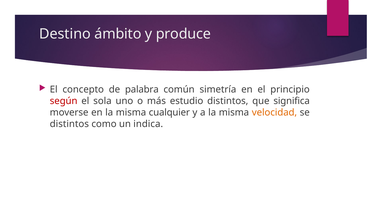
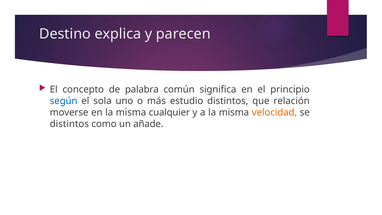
ámbito: ámbito -> explica (118, 34)
produce: produce -> parecen (183, 34)
simetría: simetría -> significa (218, 89)
según colour: red -> blue (64, 101)
significa: significa -> relación (292, 101)
indica: indica -> añade (148, 124)
